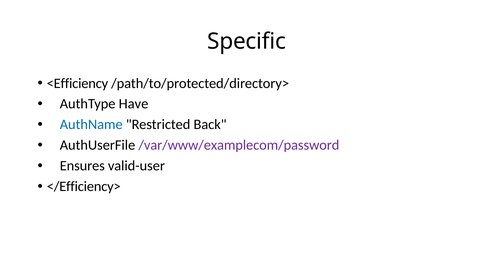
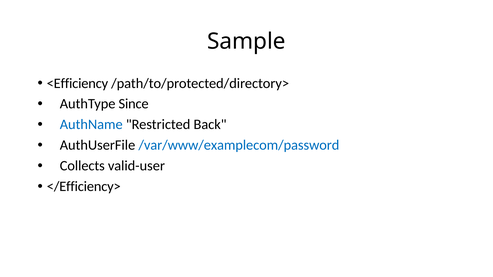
Specific: Specific -> Sample (246, 41)
Have: Have -> Since (134, 104)
/var/www/examplecom/password colour: purple -> blue (239, 145)
Ensures: Ensures -> Collects (82, 166)
